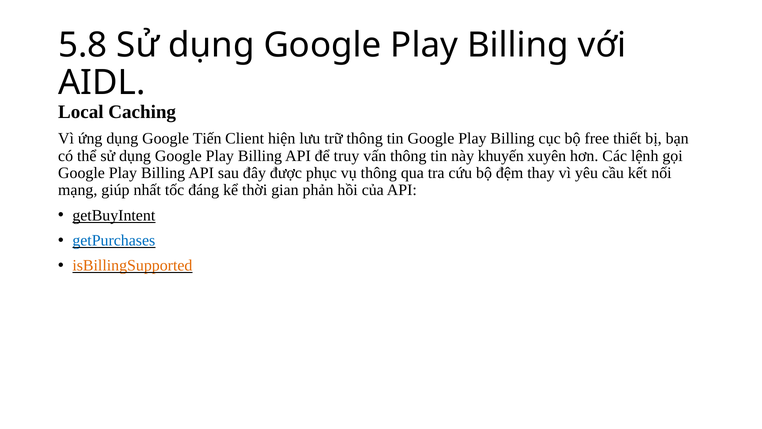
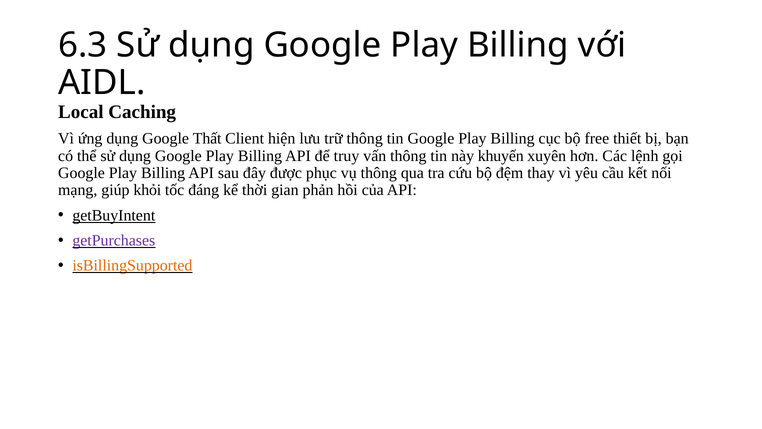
5.8: 5.8 -> 6.3 (83, 45)
Tiến: Tiến -> Thất (207, 139)
nhất: nhất -> khỏi (147, 190)
getPurchases colour: blue -> purple (114, 240)
